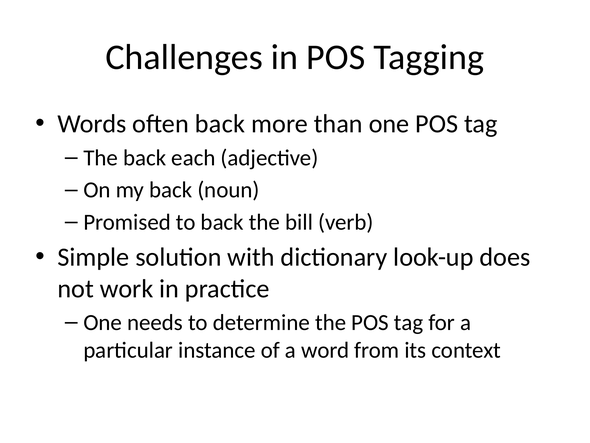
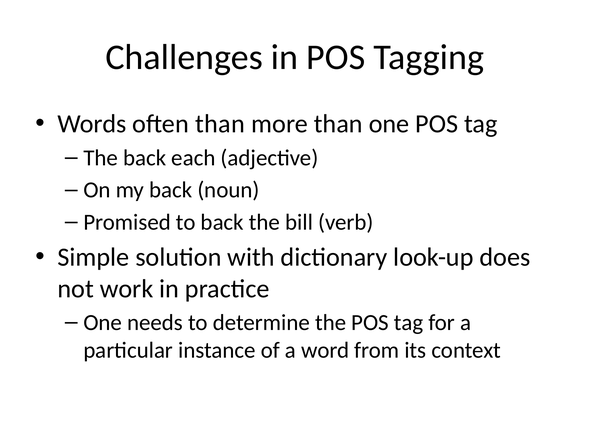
often back: back -> than (220, 124)
